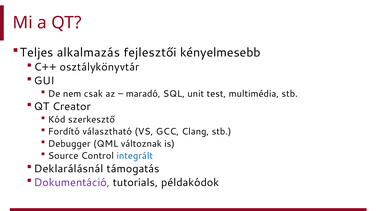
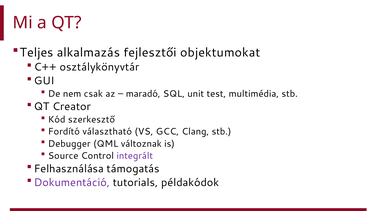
kényelmesebb: kényelmesebb -> objektumokat (220, 53)
integrált colour: blue -> purple (135, 156)
Deklarálásnál: Deklarálásnál -> Felhasználása (69, 169)
